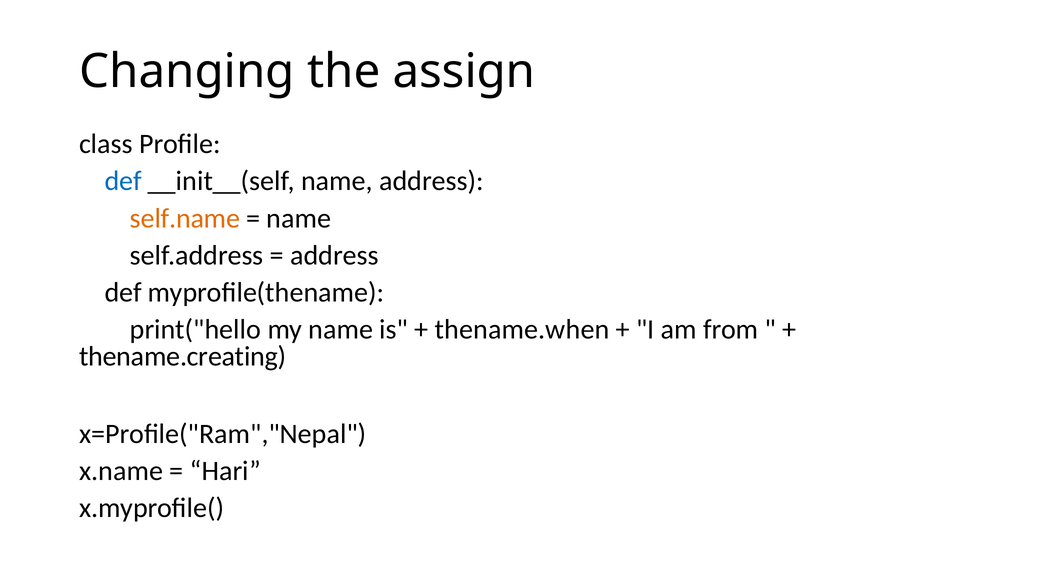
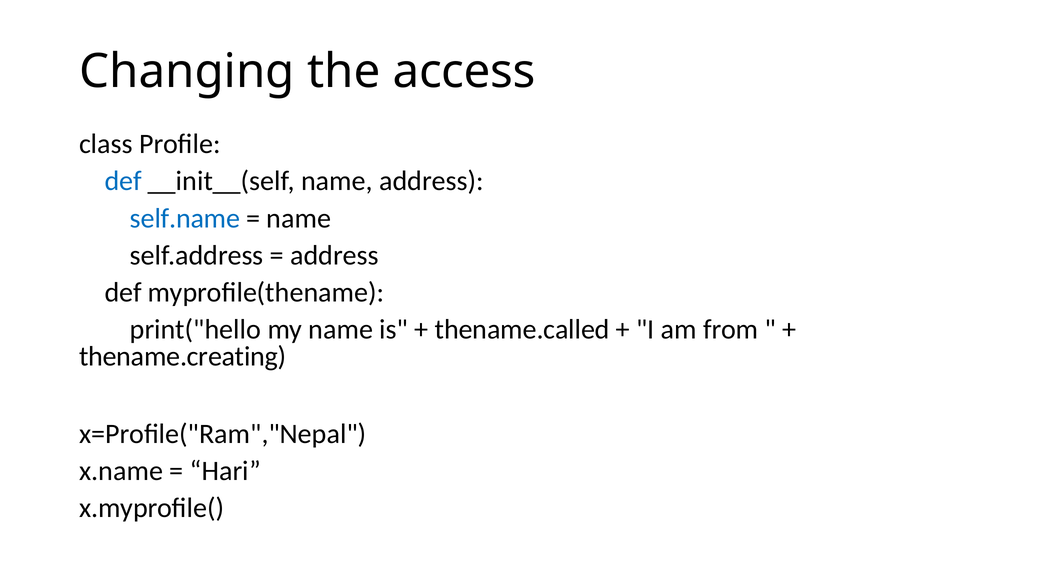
assign: assign -> access (464, 72)
self.name colour: orange -> blue (185, 218)
thename.when: thename.when -> thename.called (522, 329)
